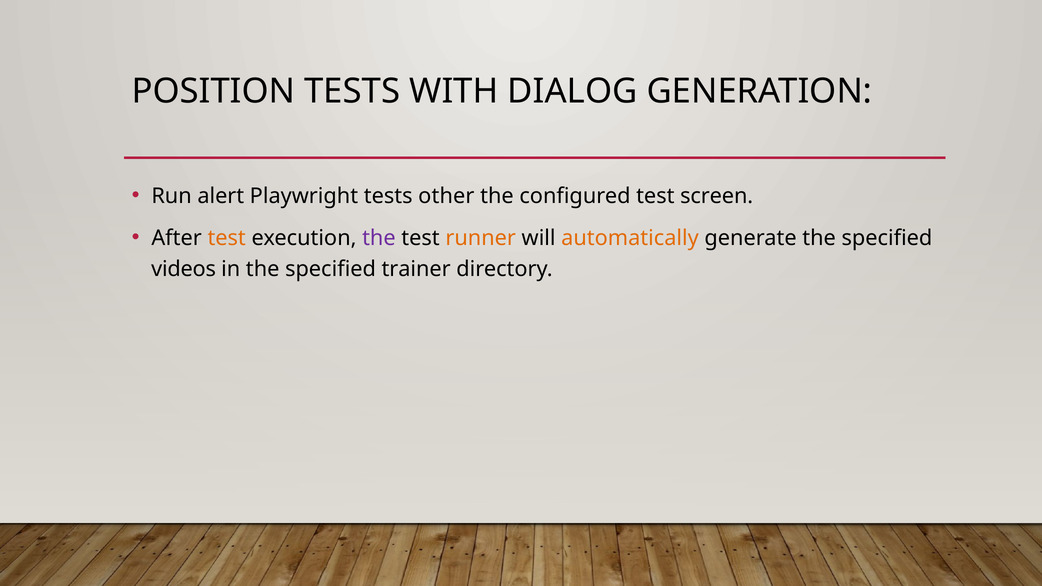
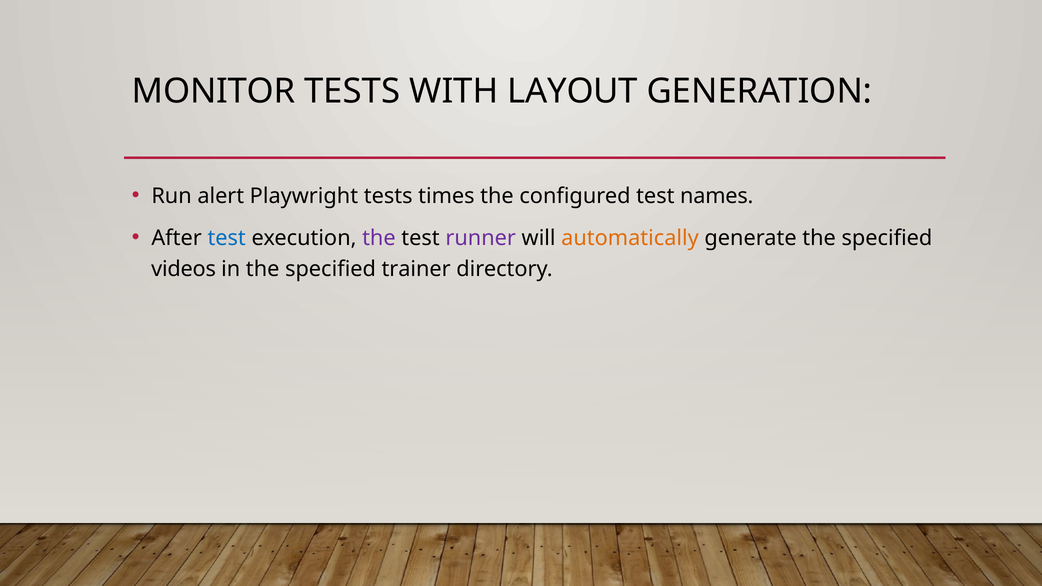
POSITION: POSITION -> MONITOR (214, 91)
DIALOG: DIALOG -> LAYOUT (573, 91)
other: other -> times (446, 196)
screen: screen -> names (717, 196)
test colour: orange -> blue (227, 238)
runner colour: orange -> purple (481, 238)
